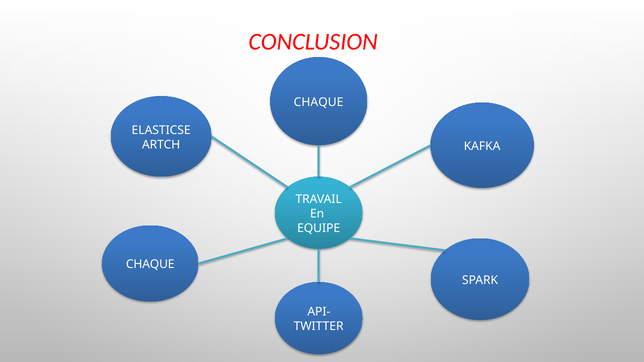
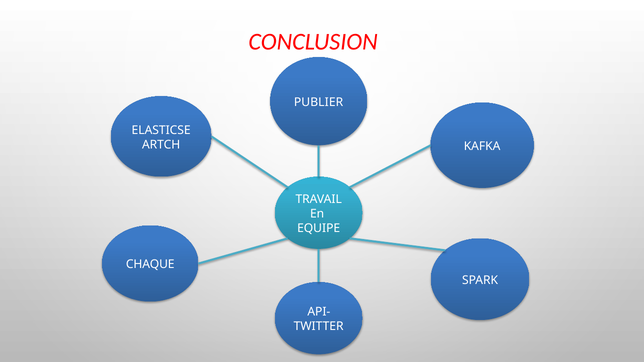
CHAQUE: CHAQUE -> PUBLIER (319, 102)
